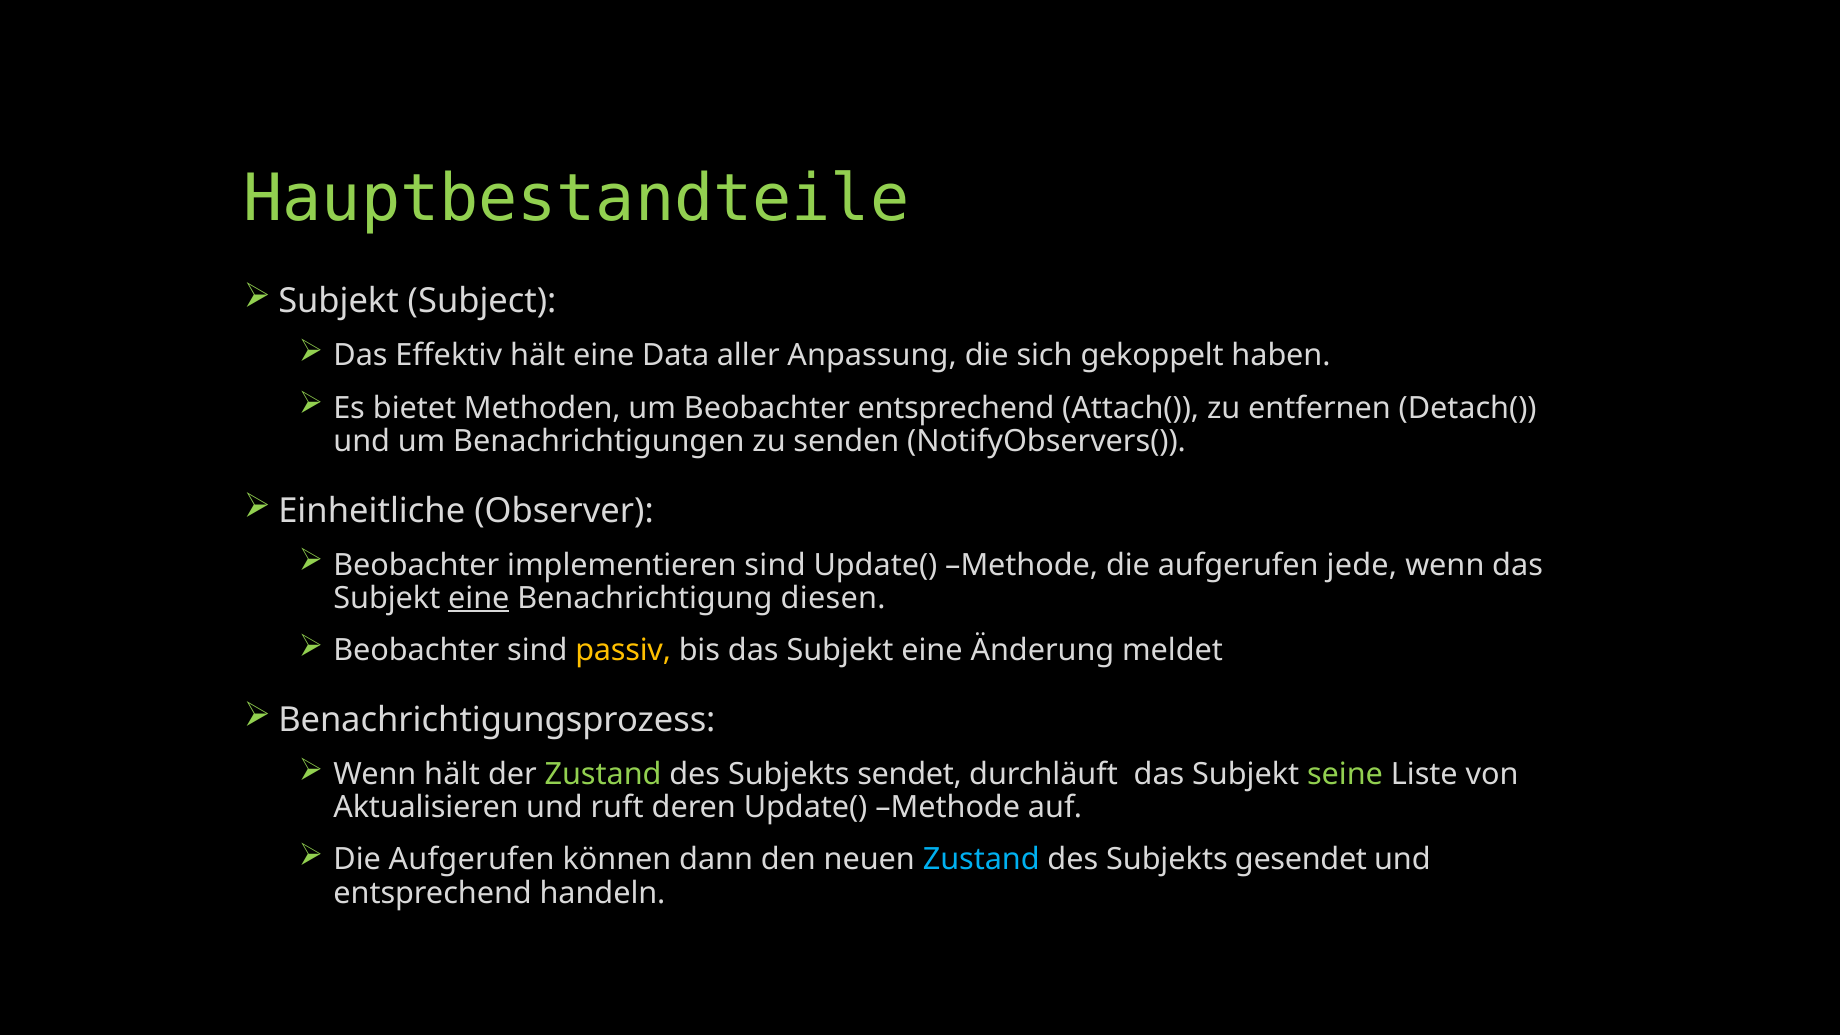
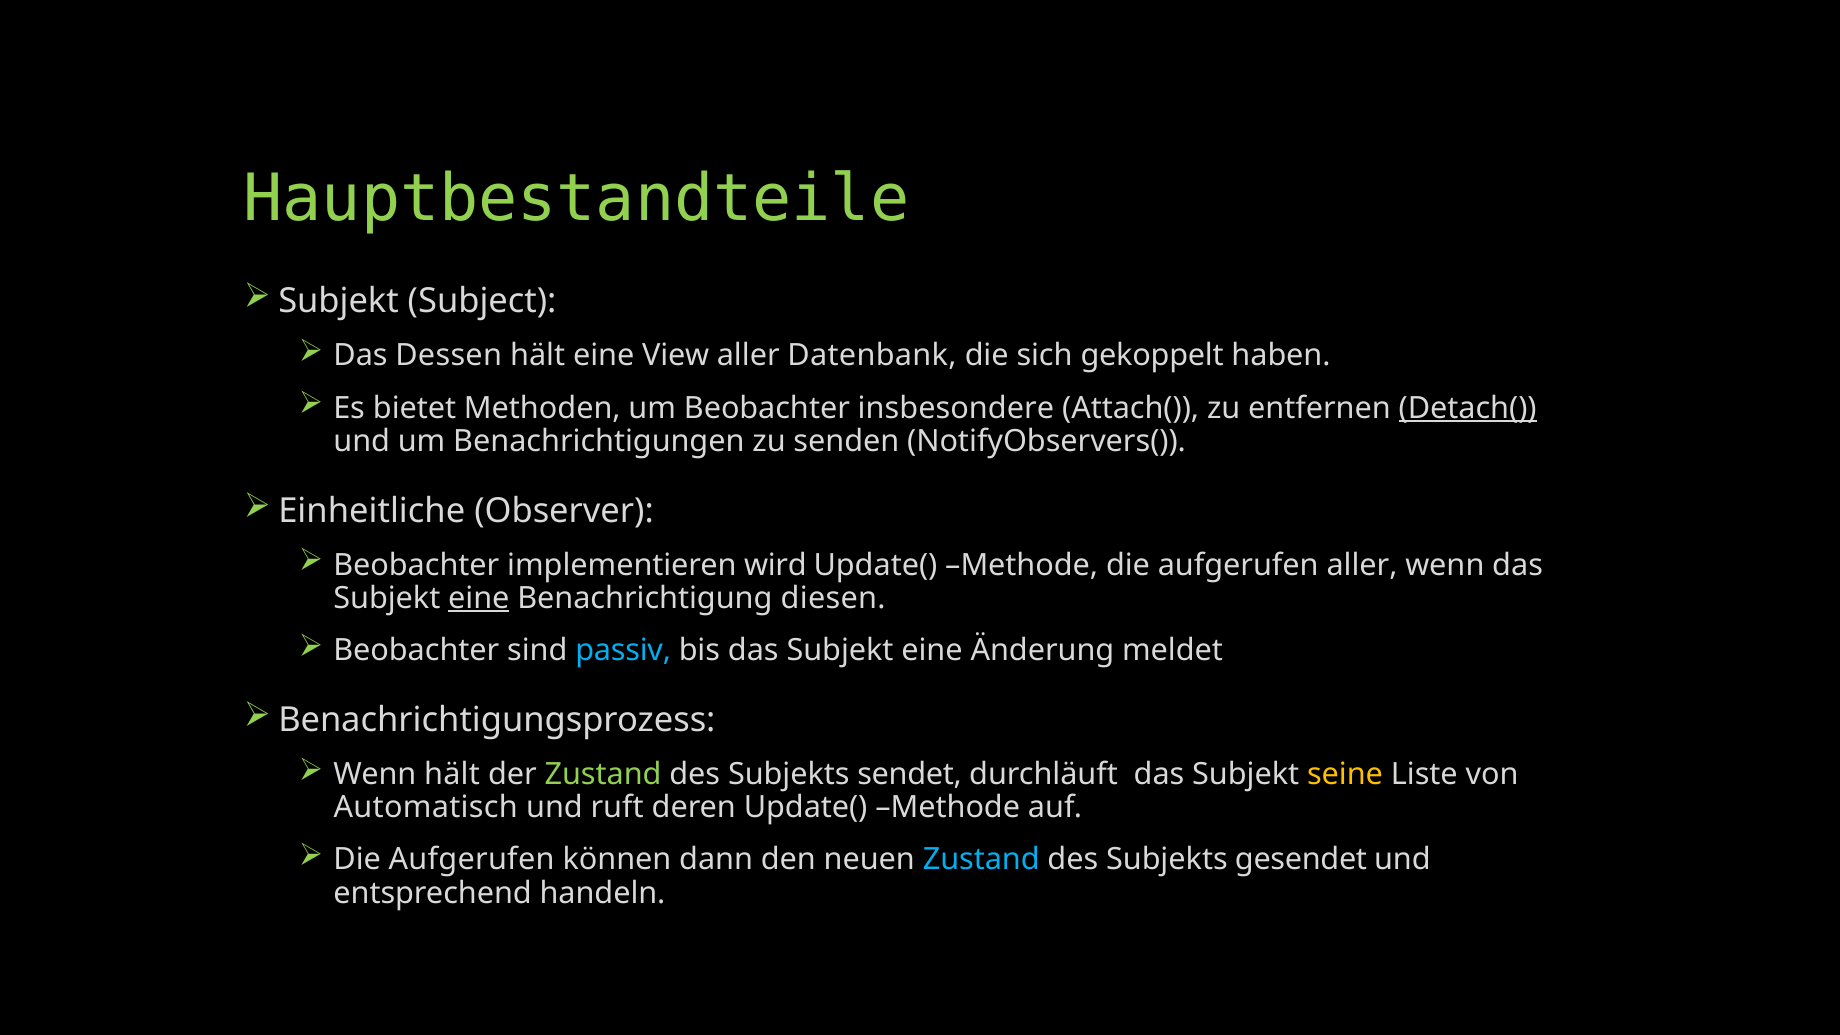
Effektiv: Effektiv -> Dessen (449, 356)
Data: Data -> View (676, 356)
Anpassung: Anpassung -> Datenbank (872, 356)
Beobachter entsprechend: entsprechend -> insbesondere (956, 408)
Detach( underline: none -> present (1468, 408)
implementieren sind: sind -> wird (775, 565)
aufgerufen jede: jede -> aller (1362, 565)
passiv colour: yellow -> light blue (623, 650)
seine colour: light green -> yellow (1345, 774)
Aktualisieren: Aktualisieren -> Automatisch (426, 808)
